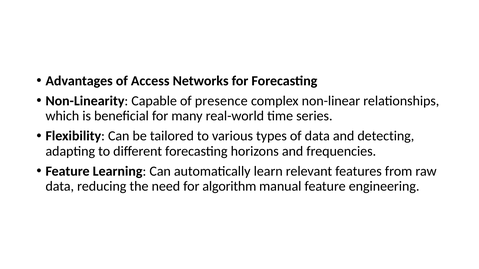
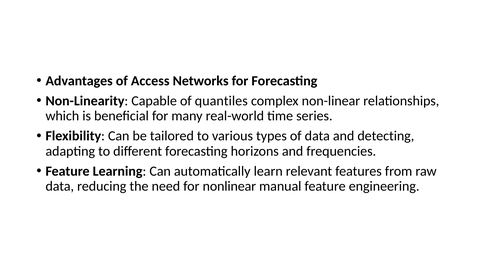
presence: presence -> quantiles (221, 101)
algorithm: algorithm -> nonlinear (229, 187)
